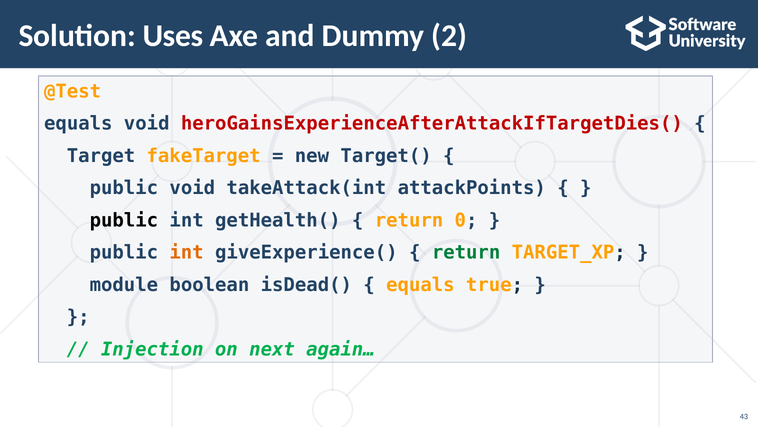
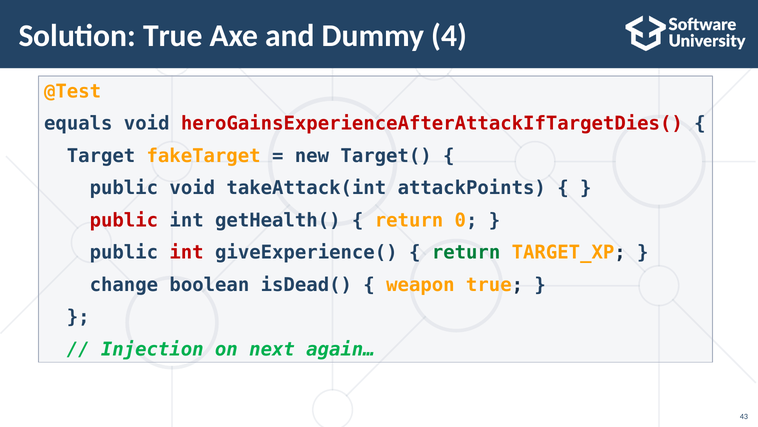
Solution Uses: Uses -> True (173, 36)
2: 2 -> 4 (449, 36)
public colour: black -> red (124, 220)
int colour: orange -> red (187, 252)
module: module -> change (124, 285)
equals: equals -> weapon (420, 285)
